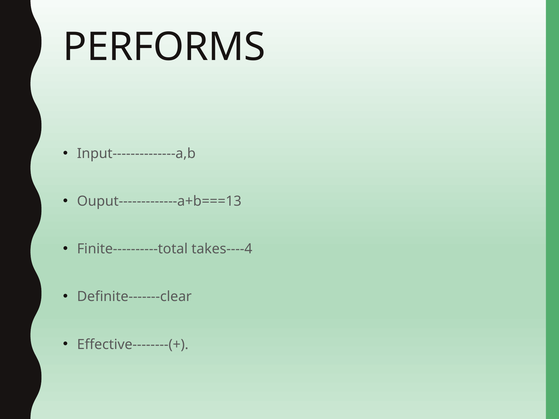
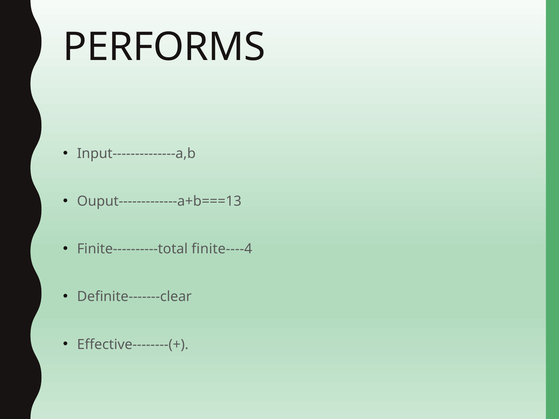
takes----4: takes----4 -> finite----4 (222, 249)
